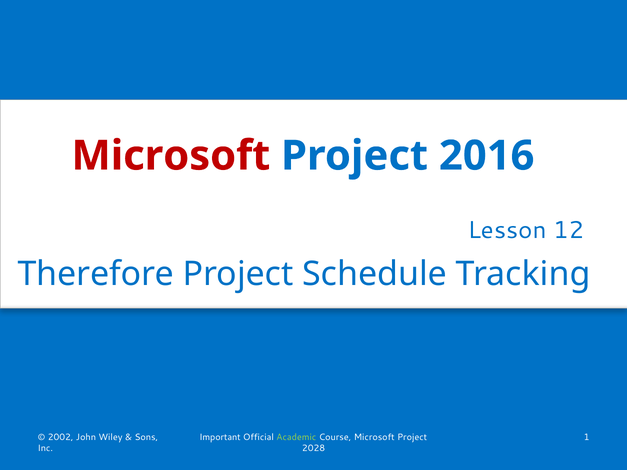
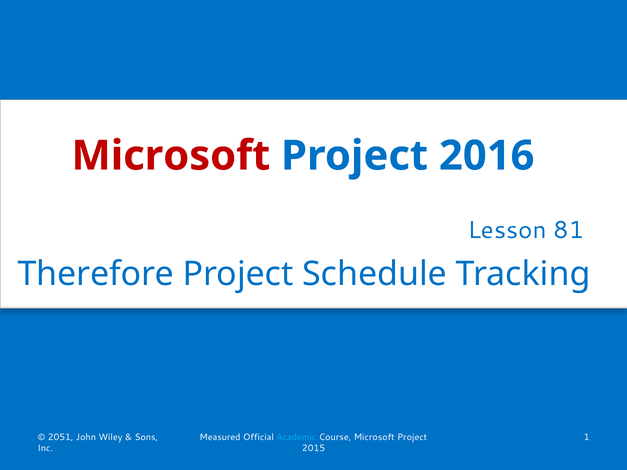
12: 12 -> 81 (569, 231)
2002: 2002 -> 2051 (61, 437)
Important: Important -> Measured (220, 437)
Academic colour: light green -> light blue (296, 437)
2028: 2028 -> 2015 (314, 448)
